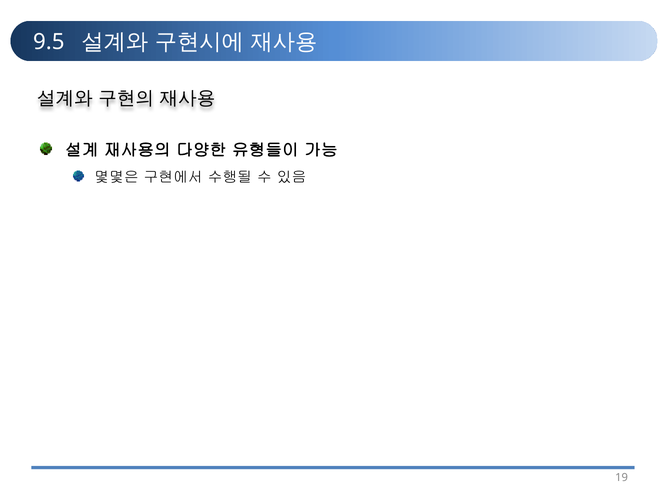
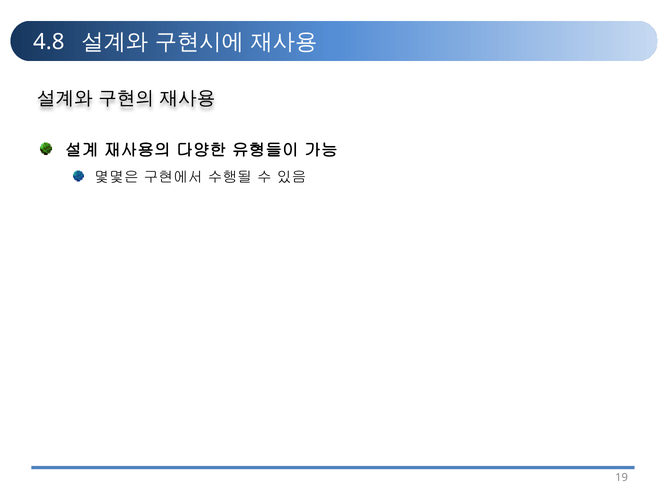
9.5: 9.5 -> 4.8 (49, 42)
